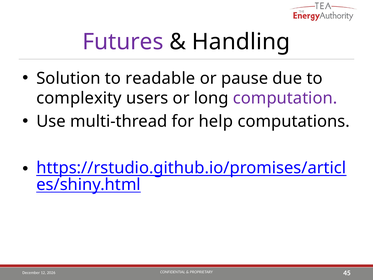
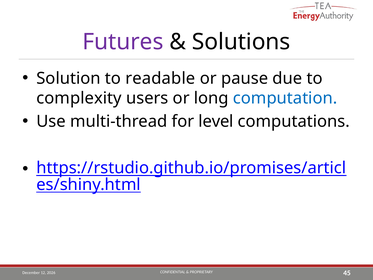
Handling: Handling -> Solutions (241, 42)
computation colour: purple -> blue (285, 98)
help: help -> level (216, 121)
